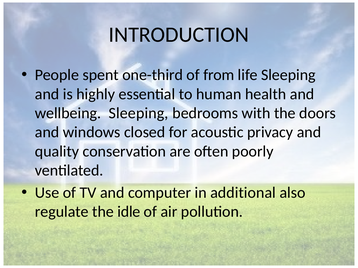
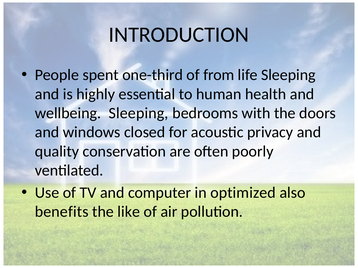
additional: additional -> optimized (243, 193)
regulate: regulate -> benefits (62, 212)
idle: idle -> like (129, 212)
